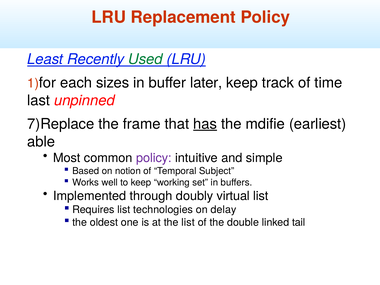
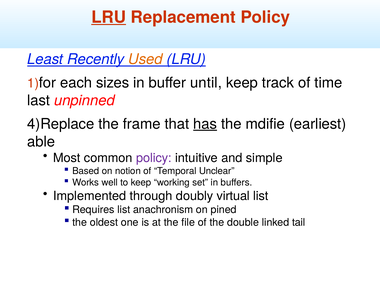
LRU underline: none -> present (109, 17)
Used colour: green -> orange (145, 59)
later: later -> until (206, 83)
7)Replace: 7)Replace -> 4)Replace (61, 124)
Subject: Subject -> Unclear (217, 171)
technologies: technologies -> anachronism (163, 210)
delay: delay -> pined (224, 210)
the list: list -> file (188, 222)
